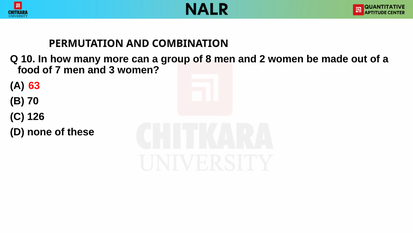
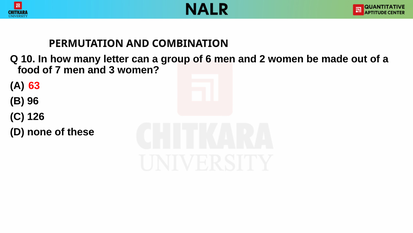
more: more -> letter (116, 59)
8: 8 -> 6 (208, 59)
70: 70 -> 96 (33, 101)
